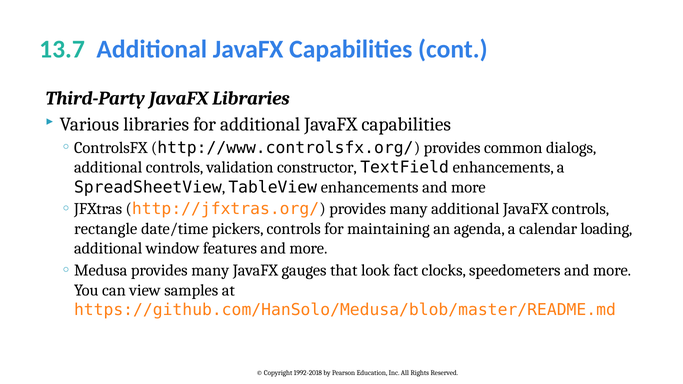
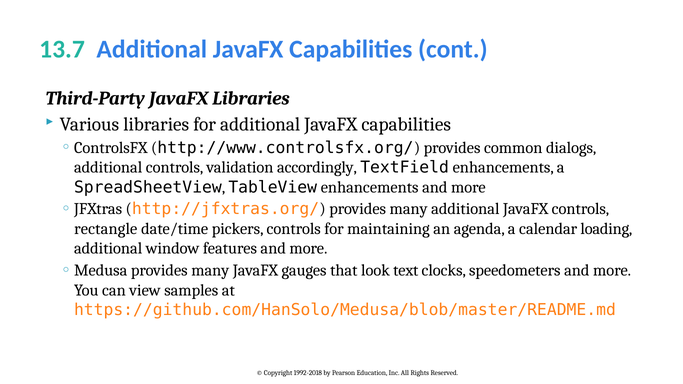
constructor: constructor -> accordingly (317, 168)
fact: fact -> text (406, 271)
